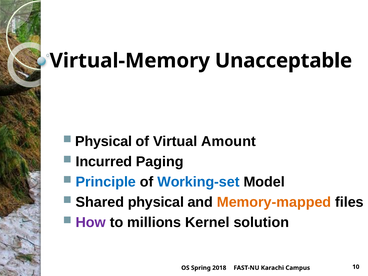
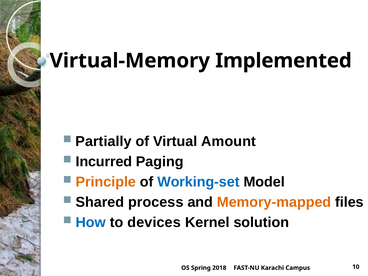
Unacceptable: Unacceptable -> Implemented (284, 61)
Physical: Physical -> Partially (104, 141)
Principle colour: blue -> orange (106, 182)
Shared physical: physical -> process (156, 202)
How colour: purple -> blue (91, 222)
millions: millions -> devices (154, 222)
